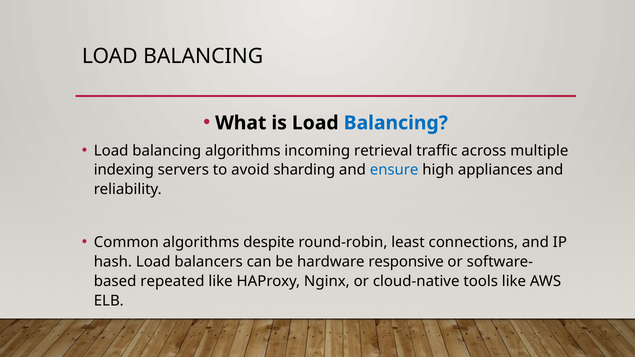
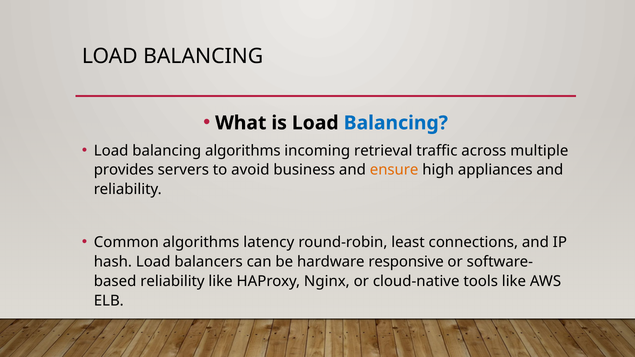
indexing: indexing -> provides (124, 170)
sharding: sharding -> business (304, 170)
ensure colour: blue -> orange (394, 170)
despite: despite -> latency (269, 242)
repeated: repeated -> reliability (172, 281)
